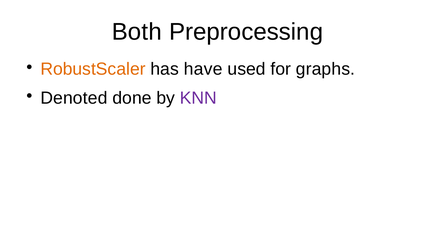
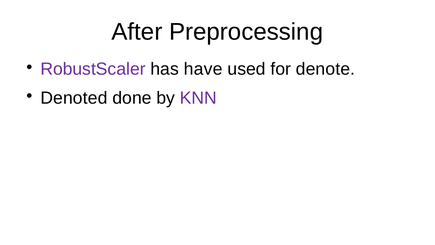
Both: Both -> After (137, 32)
RobustScaler colour: orange -> purple (93, 69)
graphs: graphs -> denote (326, 69)
